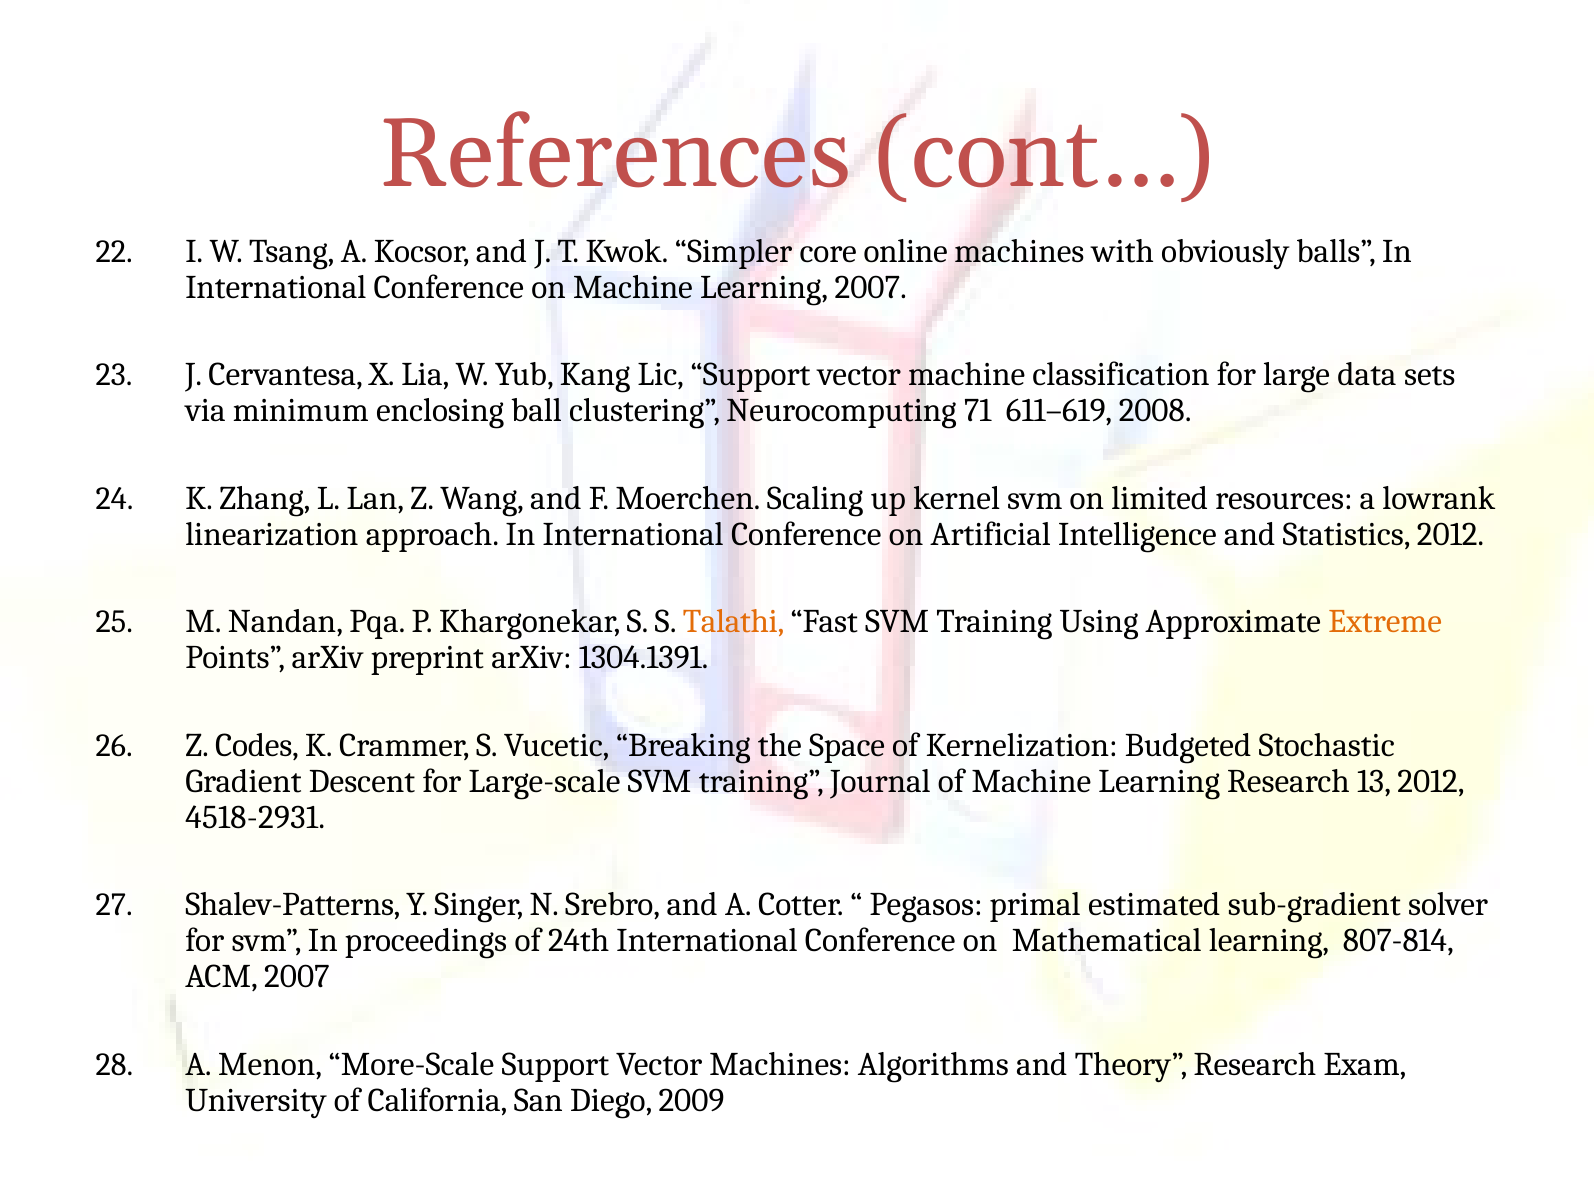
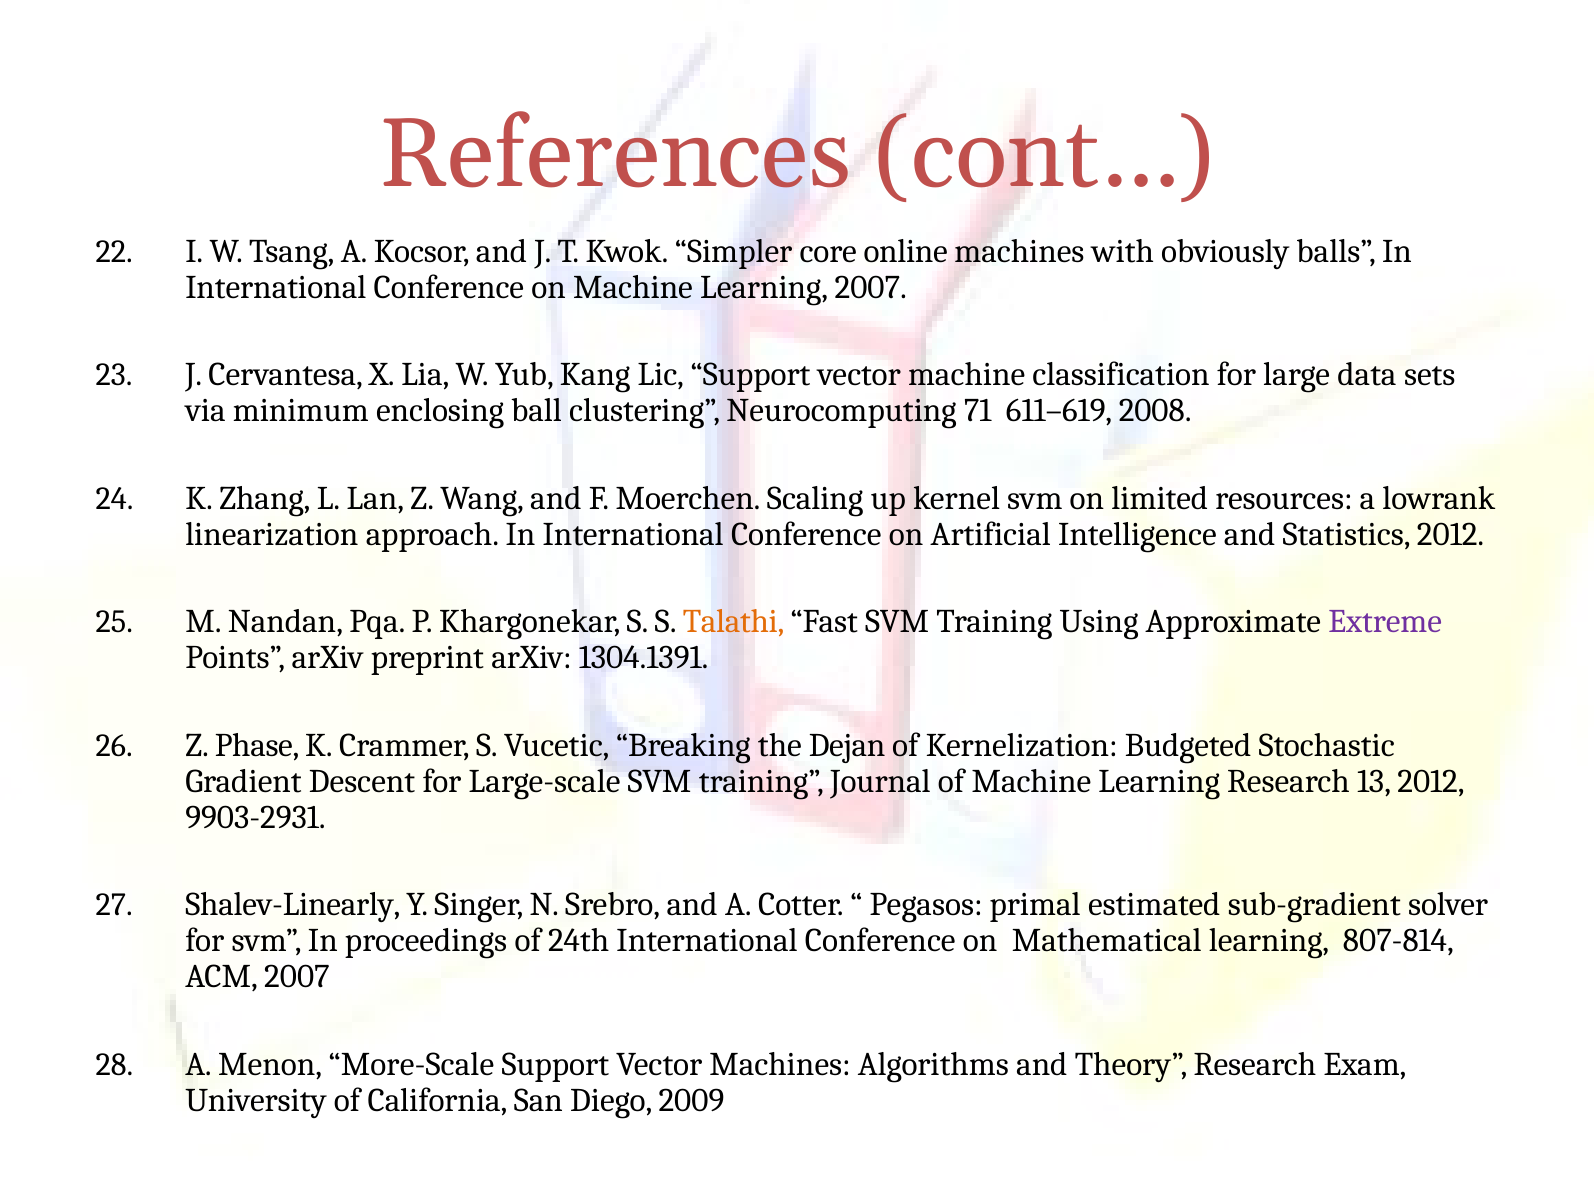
Extreme colour: orange -> purple (1385, 622)
Codes: Codes -> Phase (257, 746)
Space: Space -> Dejan (847, 746)
4518-2931: 4518-2931 -> 9903-2931 (255, 818)
Shalev-Patterns: Shalev-Patterns -> Shalev-Linearly (293, 905)
